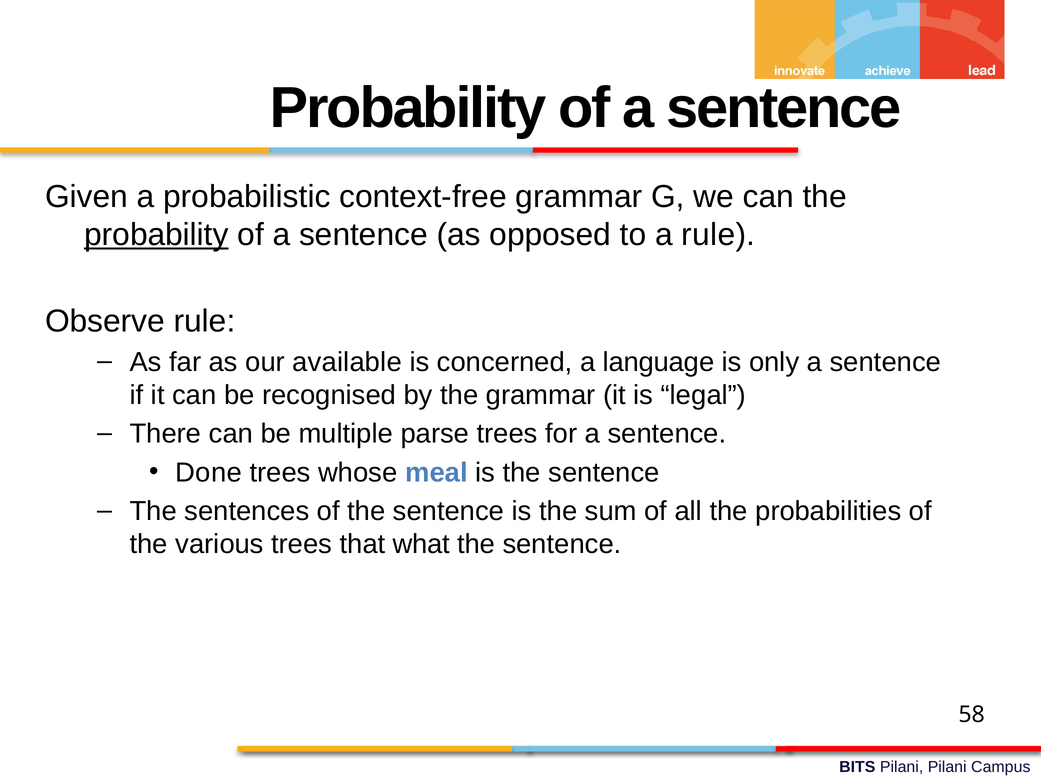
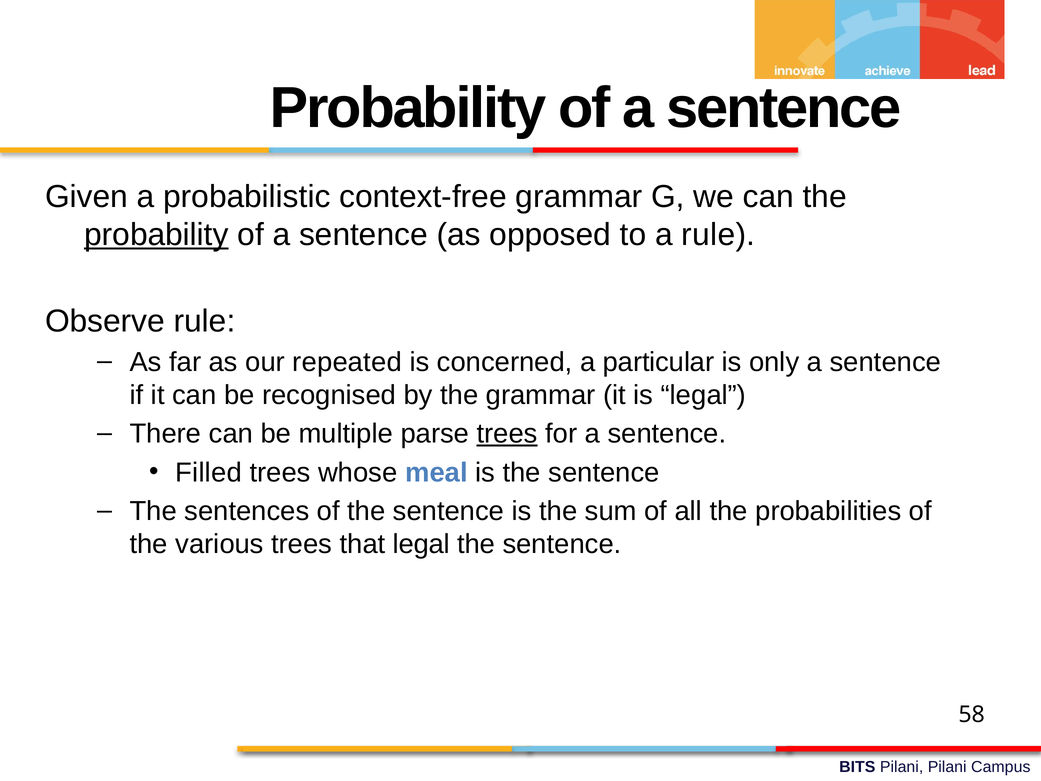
available: available -> repeated (347, 362)
language: language -> particular (659, 362)
trees underline: none -> present (507, 434)
Done: Done -> Filled (209, 472)
that what: what -> legal (421, 544)
